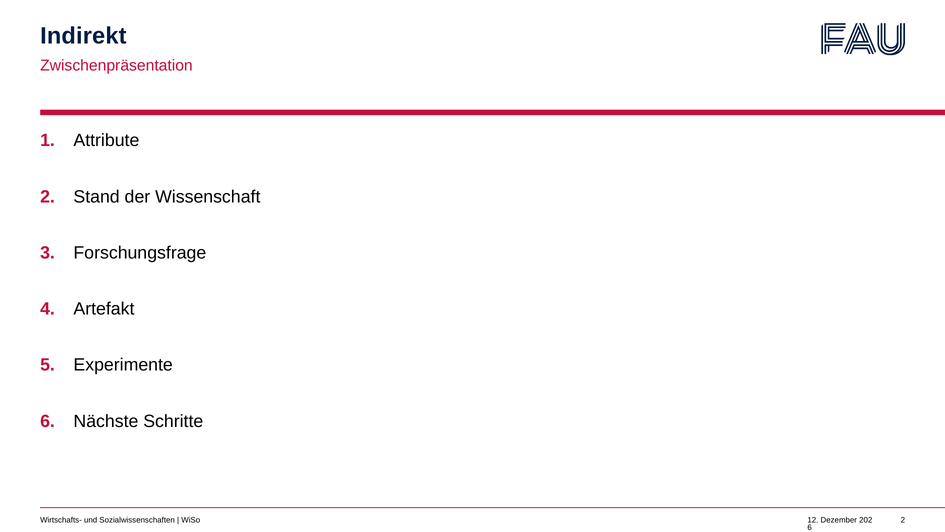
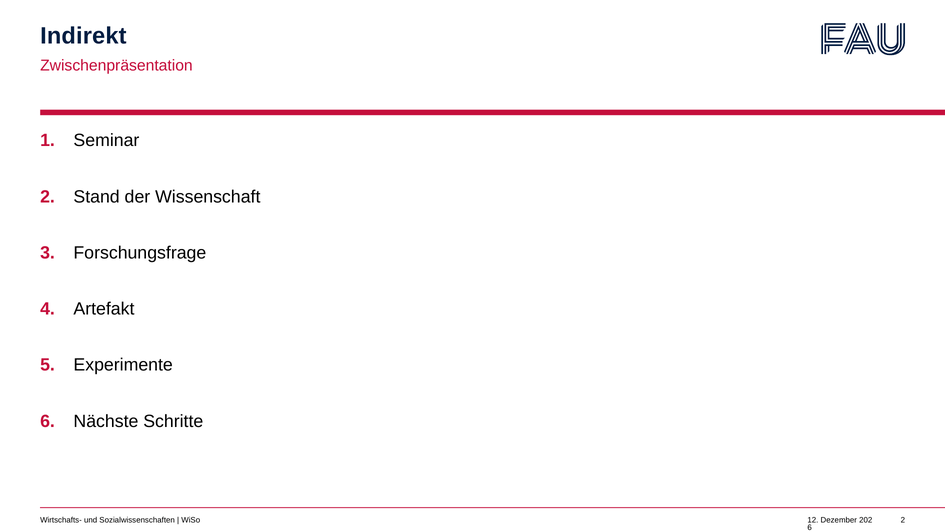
Attribute: Attribute -> Seminar (106, 140)
